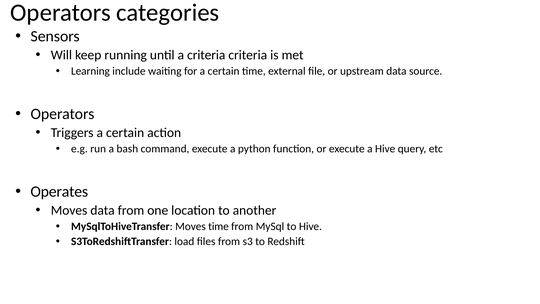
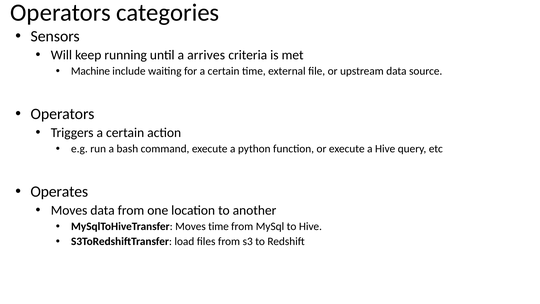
a criteria: criteria -> arrives (206, 55)
Learning: Learning -> Machine (90, 71)
